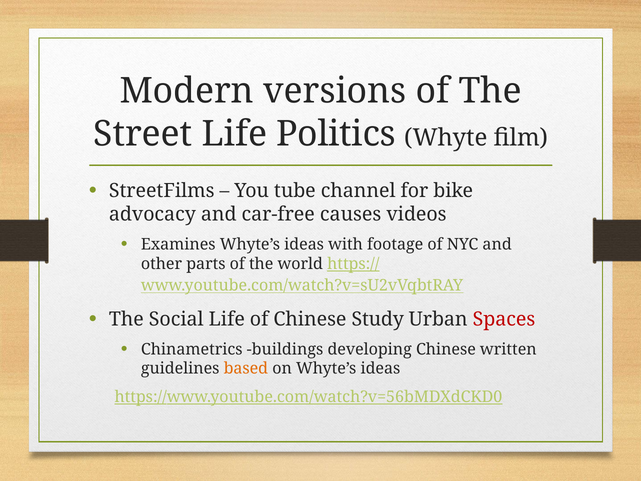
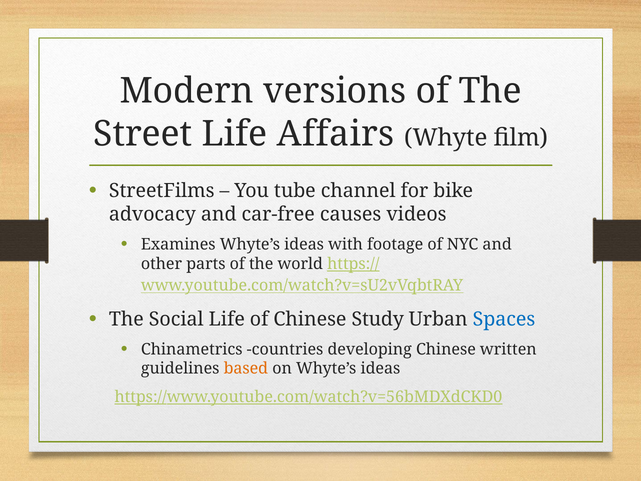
Politics: Politics -> Affairs (336, 134)
Spaces colour: red -> blue (504, 319)
buildings: buildings -> countries (285, 349)
